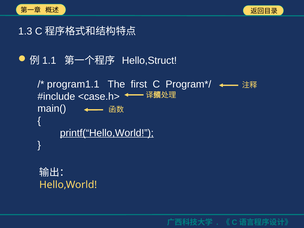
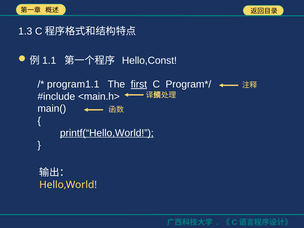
Hello,Struct: Hello,Struct -> Hello,Const (149, 61)
first underline: none -> present (139, 84)
<case.h>: <case.h> -> <main.h> (99, 96)
